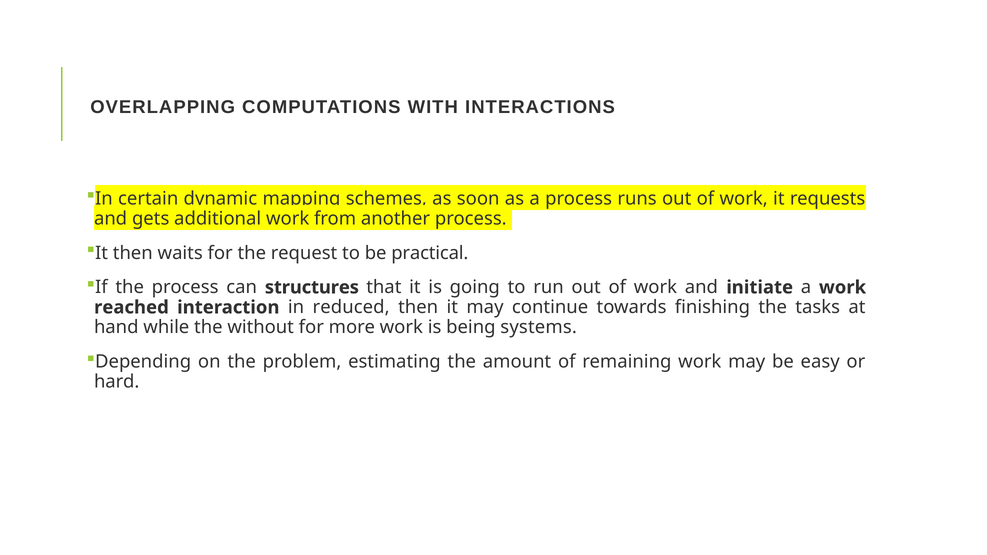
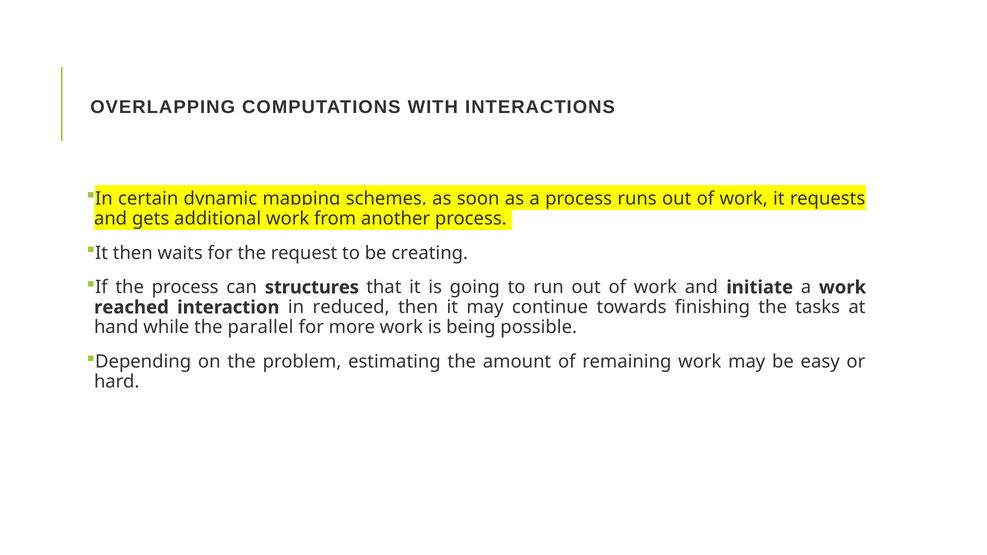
practical: practical -> creating (430, 253)
without: without -> parallel (261, 327)
systems: systems -> possible (539, 327)
